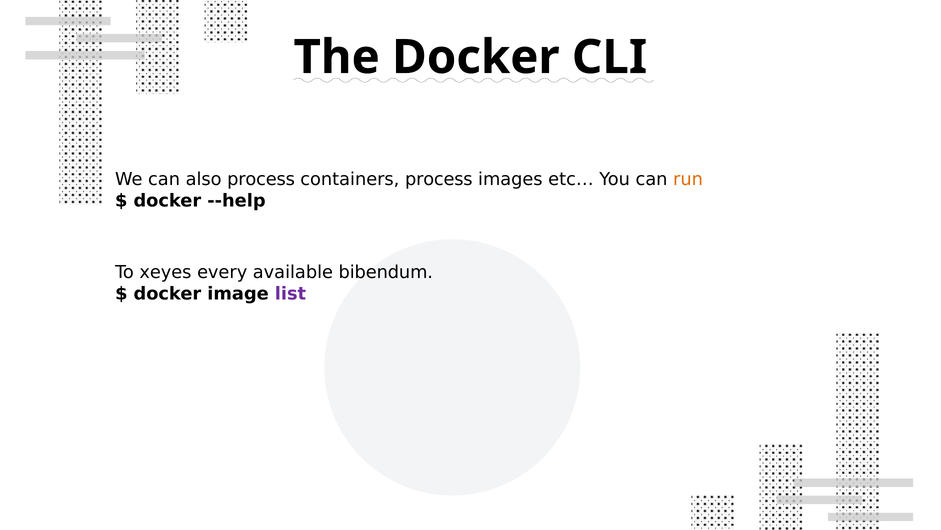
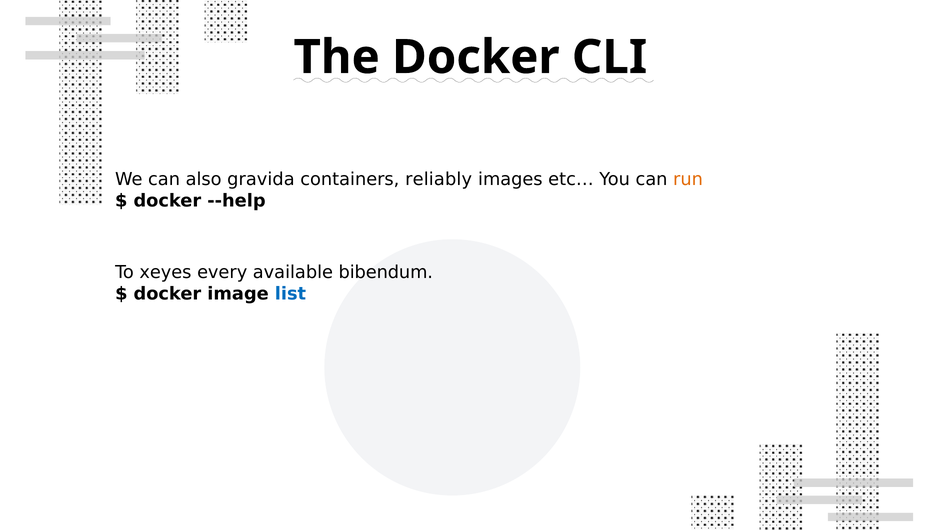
also process: process -> gravida (261, 179)
containers process: process -> reliably (439, 179)
list colour: purple -> blue (290, 293)
